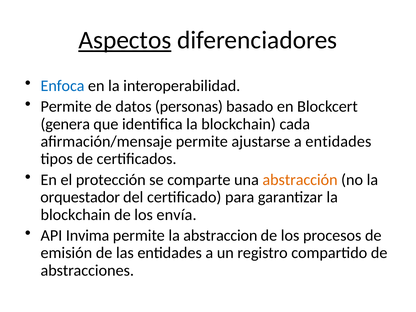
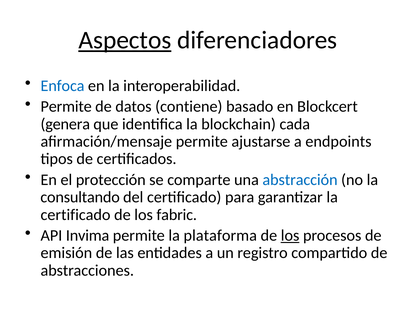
personas: personas -> contiene (189, 107)
a entidades: entidades -> endpoints (338, 141)
abstracción colour: orange -> blue (300, 180)
orquestador: orquestador -> consultando (80, 197)
blockchain: blockchain -> certificado (76, 215)
envía: envía -> fabric (177, 215)
abstraccion: abstraccion -> plataforma (220, 235)
los underline: none -> present (290, 235)
